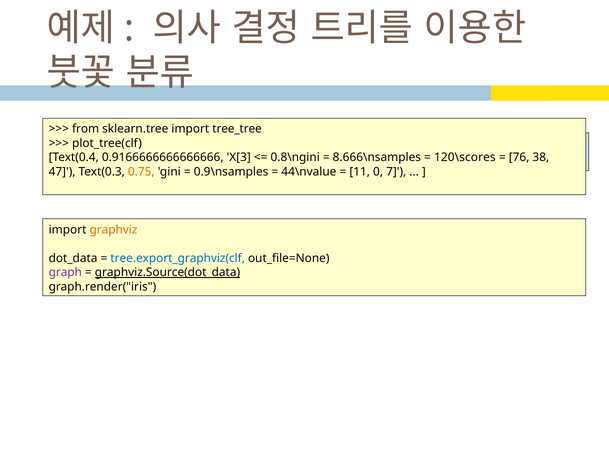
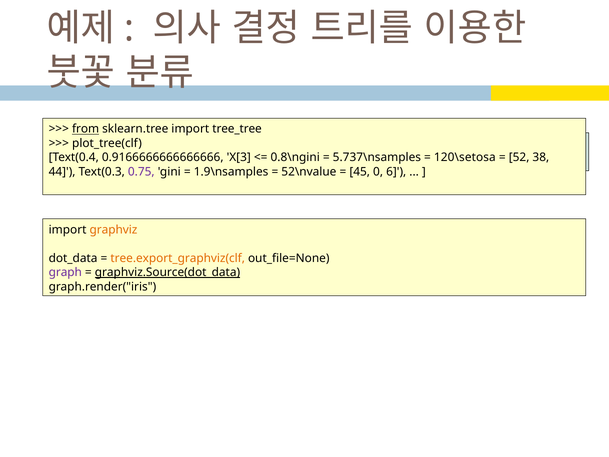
from underline: none -> present (86, 129)
8.666\nsamples: 8.666\nsamples -> 5.737\nsamples (377, 157)
120\scores: 120\scores -> 120\setosa (465, 157)
76: 76 -> 52 (519, 157)
47: 47 -> 44 (62, 172)
0.75 colour: orange -> purple (141, 172)
0.9\nsamples: 0.9\nsamples -> 1.9\nsamples (231, 172)
44\nvalue: 44\nvalue -> 52\nvalue (309, 172)
11: 11 -> 45 (360, 172)
7: 7 -> 6 (396, 172)
tree.export_graphviz(clf colour: blue -> orange (178, 258)
